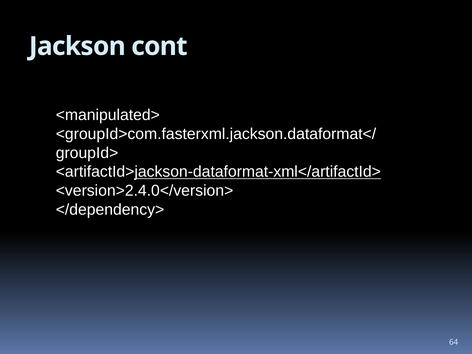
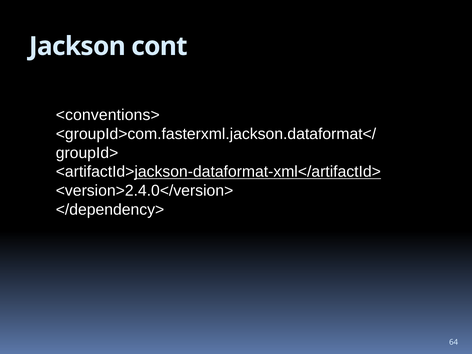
<manipulated>: <manipulated> -> <conventions> (108, 115)
